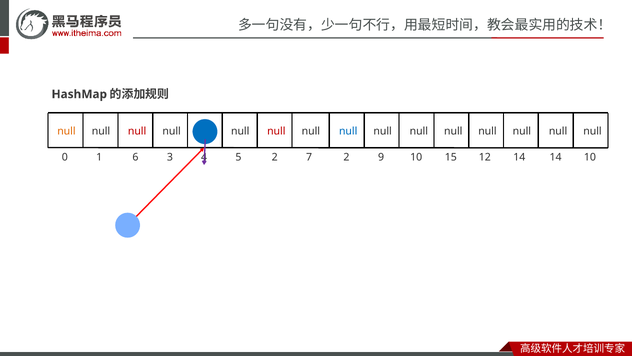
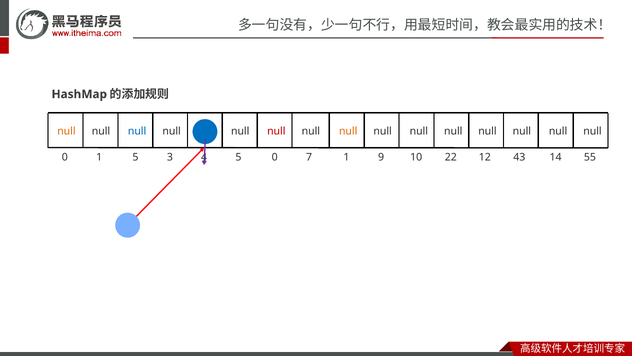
null colour: red -> blue (137, 131)
null colour: blue -> orange (348, 131)
1 6: 6 -> 5 (135, 157)
5 2: 2 -> 0 (275, 157)
7 2: 2 -> 1 (346, 157)
15: 15 -> 22 (451, 157)
12 14: 14 -> 43 (519, 157)
14 10: 10 -> 55 (590, 157)
